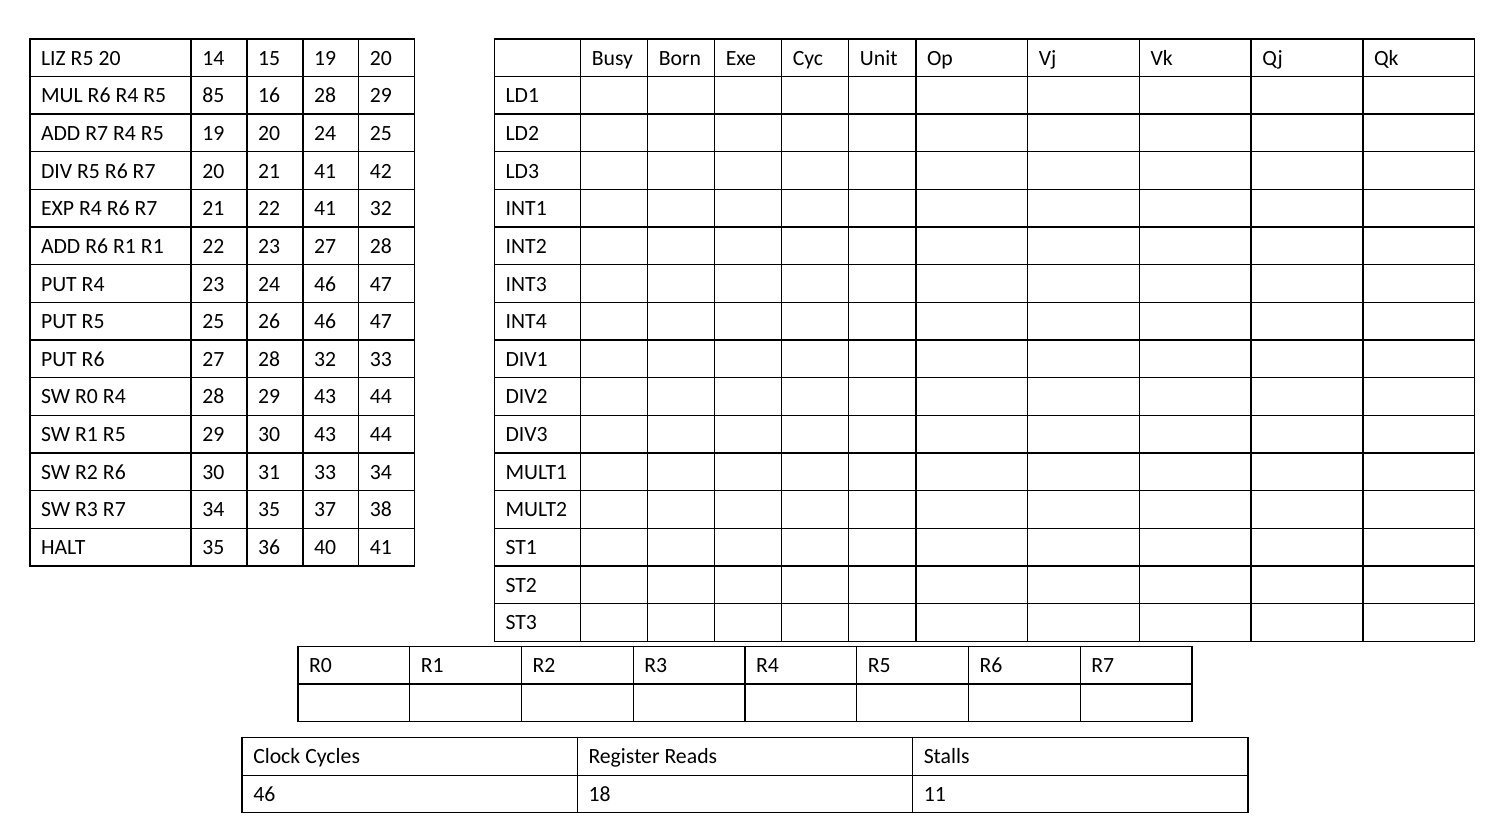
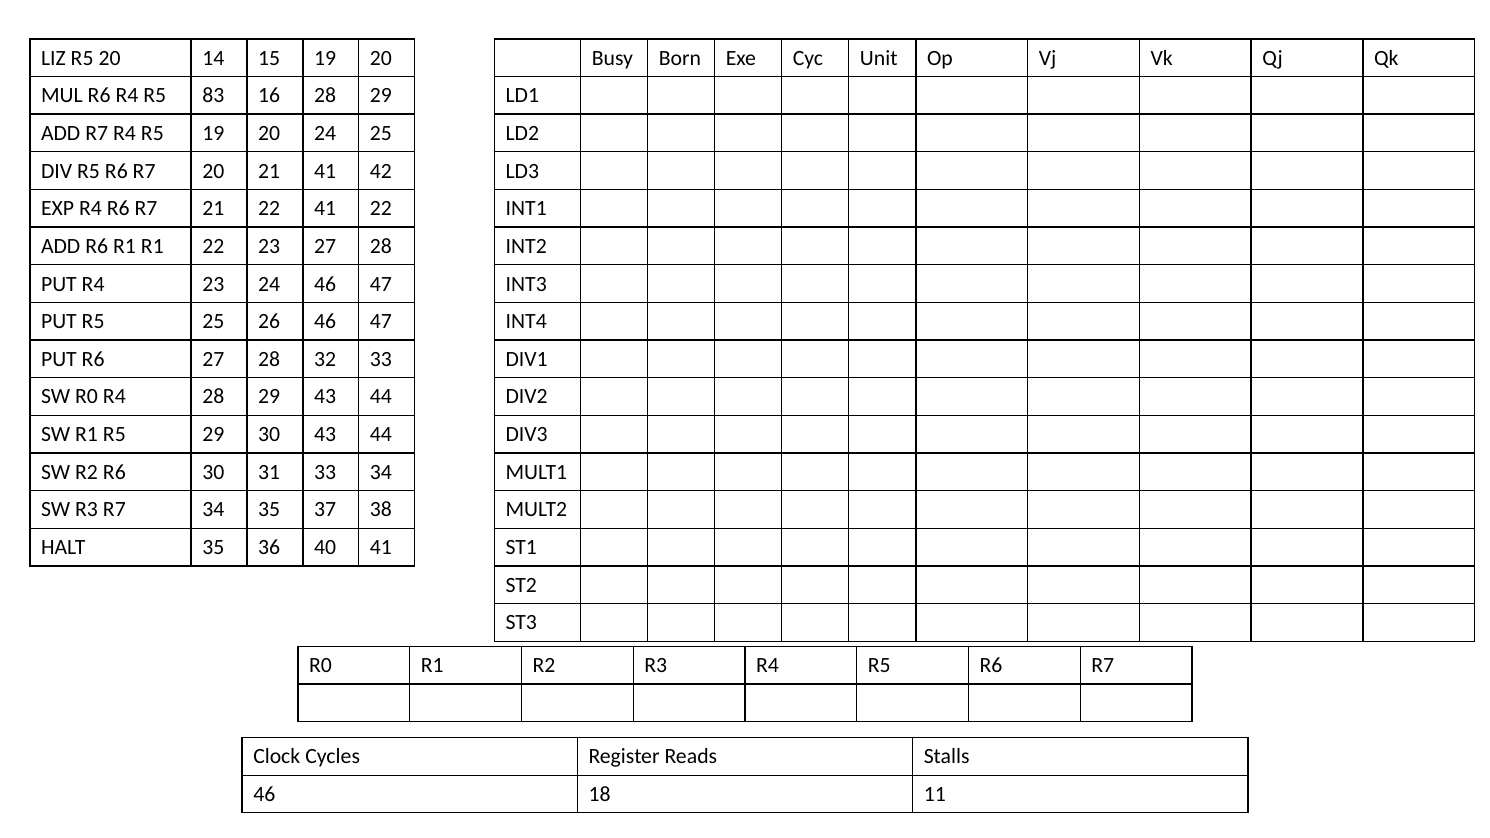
85: 85 -> 83 (213, 96)
41 32: 32 -> 22 (381, 209)
